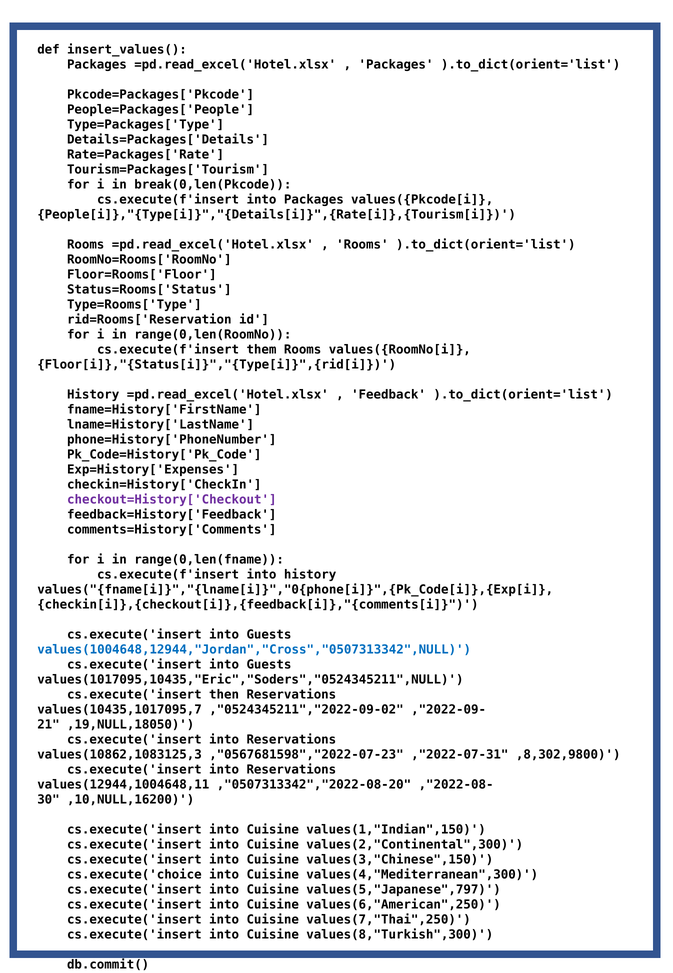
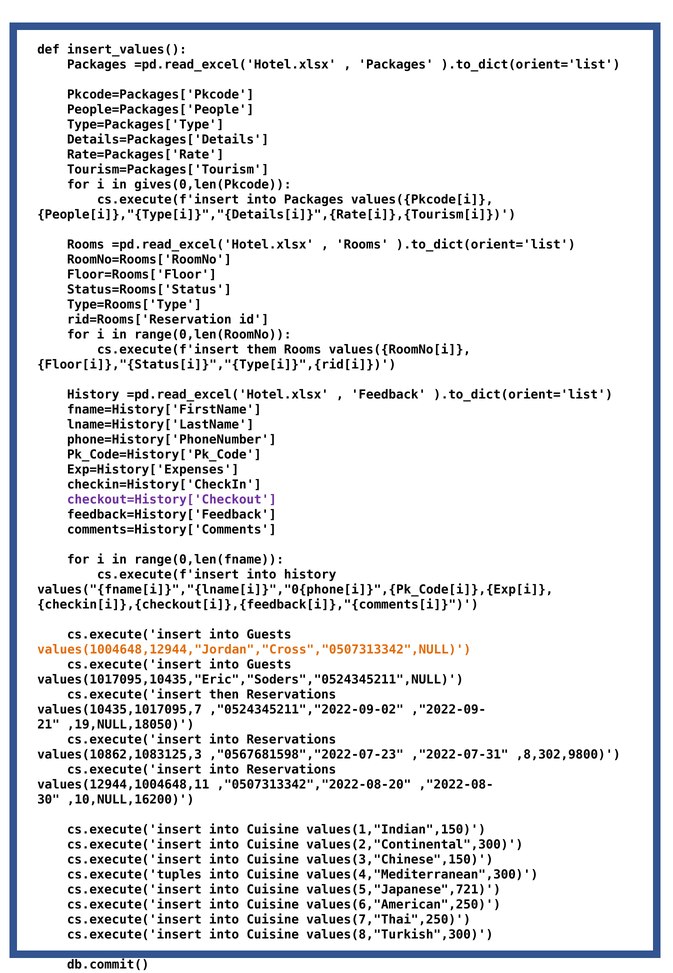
break(0,len(Pkcode: break(0,len(Pkcode -> gives(0,len(Pkcode (213, 185)
values(1004648,12944,"Jordan","Cross","0507313342",NULL colour: blue -> orange (254, 649)
cs.execute('choice: cs.execute('choice -> cs.execute('tuples (134, 874)
values(5,"Japanese",797: values(5,"Japanese",797 -> values(5,"Japanese",721 (404, 889)
